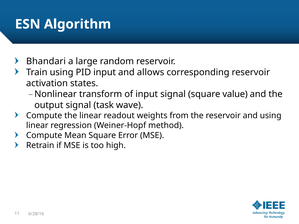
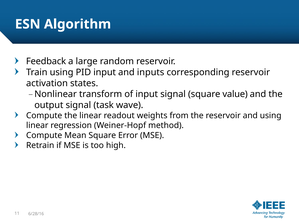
Bhandari: Bhandari -> Feedback (46, 61)
allows: allows -> inputs (151, 72)
